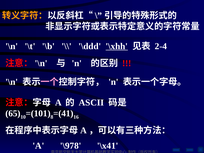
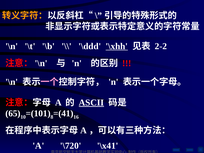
2-4: 2-4 -> 2-2 (161, 46)
ASCII underline: none -> present (91, 103)
\978: \978 -> \720 (71, 146)
